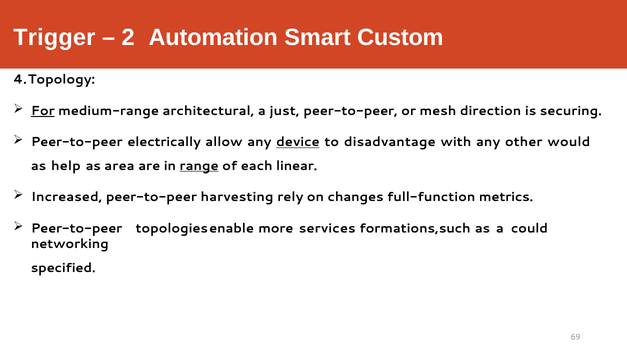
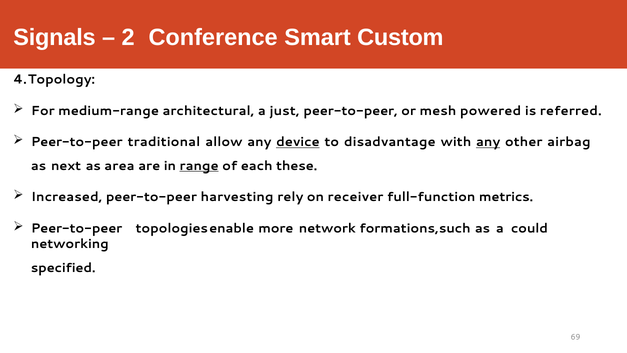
Trigger: Trigger -> Signals (54, 37)
Automation: Automation -> Conference (213, 37)
For underline: present -> none (43, 111)
direction: direction -> powered (491, 111)
securing: securing -> referred (571, 111)
electrically: electrically -> traditional (164, 142)
any underline: none -> present (488, 142)
would: would -> airbag (569, 142)
help: help -> next (66, 166)
linear: linear -> these (297, 166)
changes: changes -> receiver (355, 197)
services: services -> network (327, 228)
